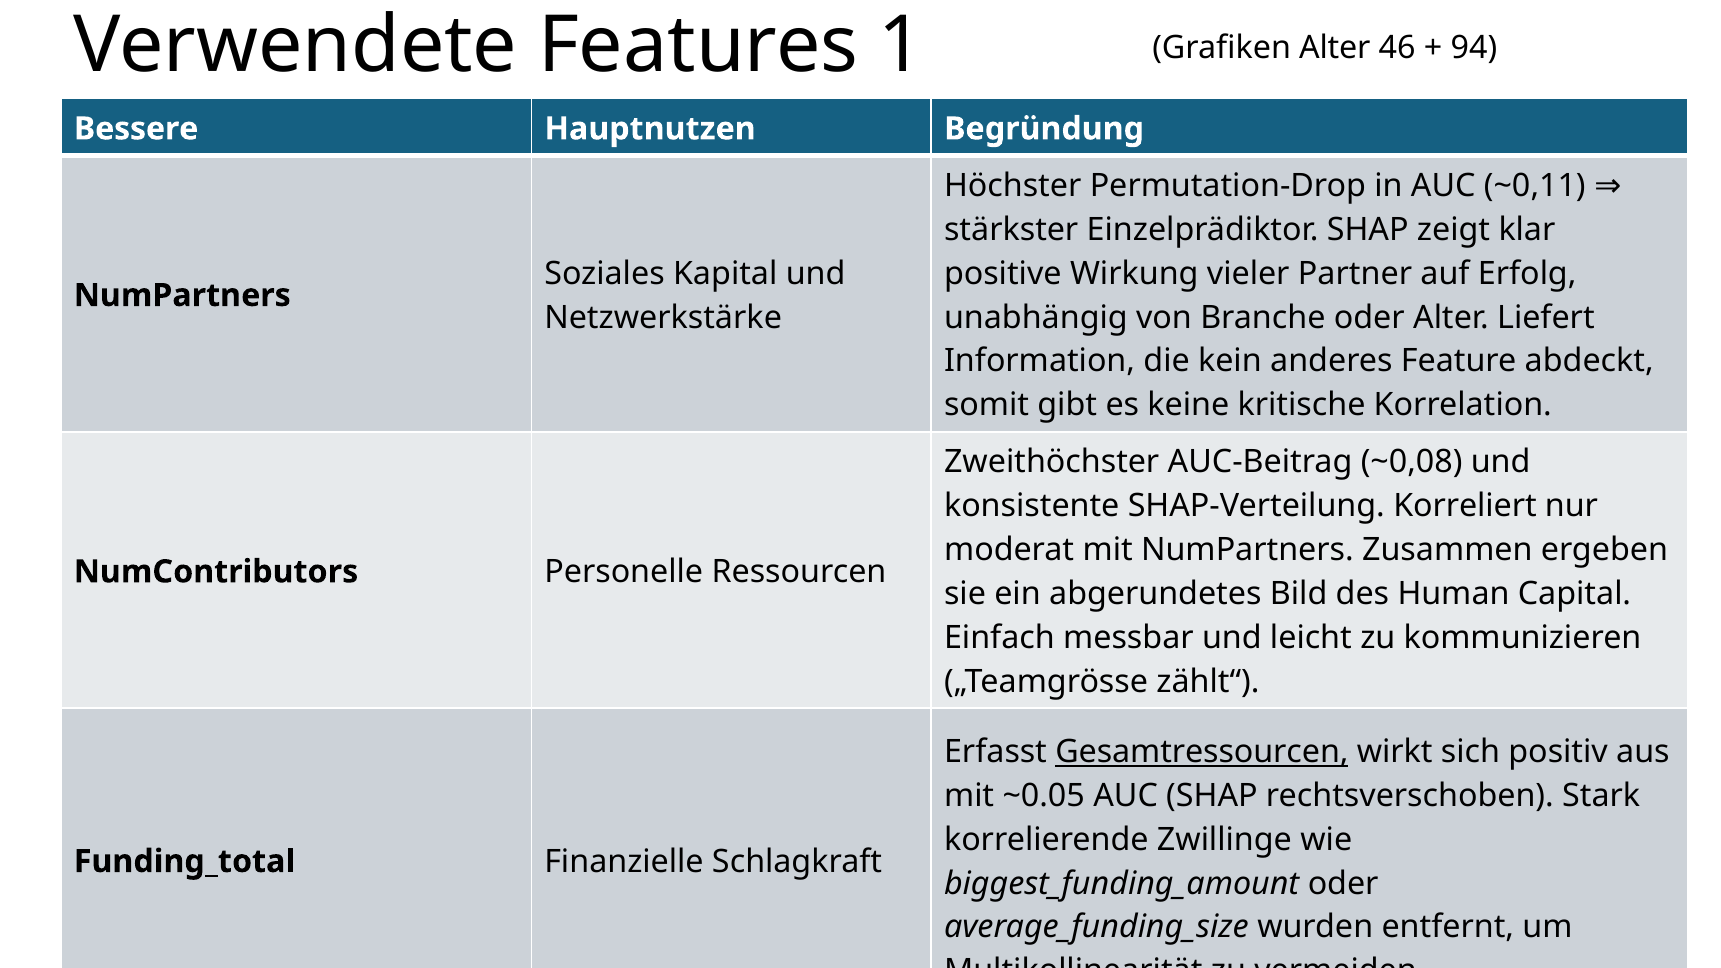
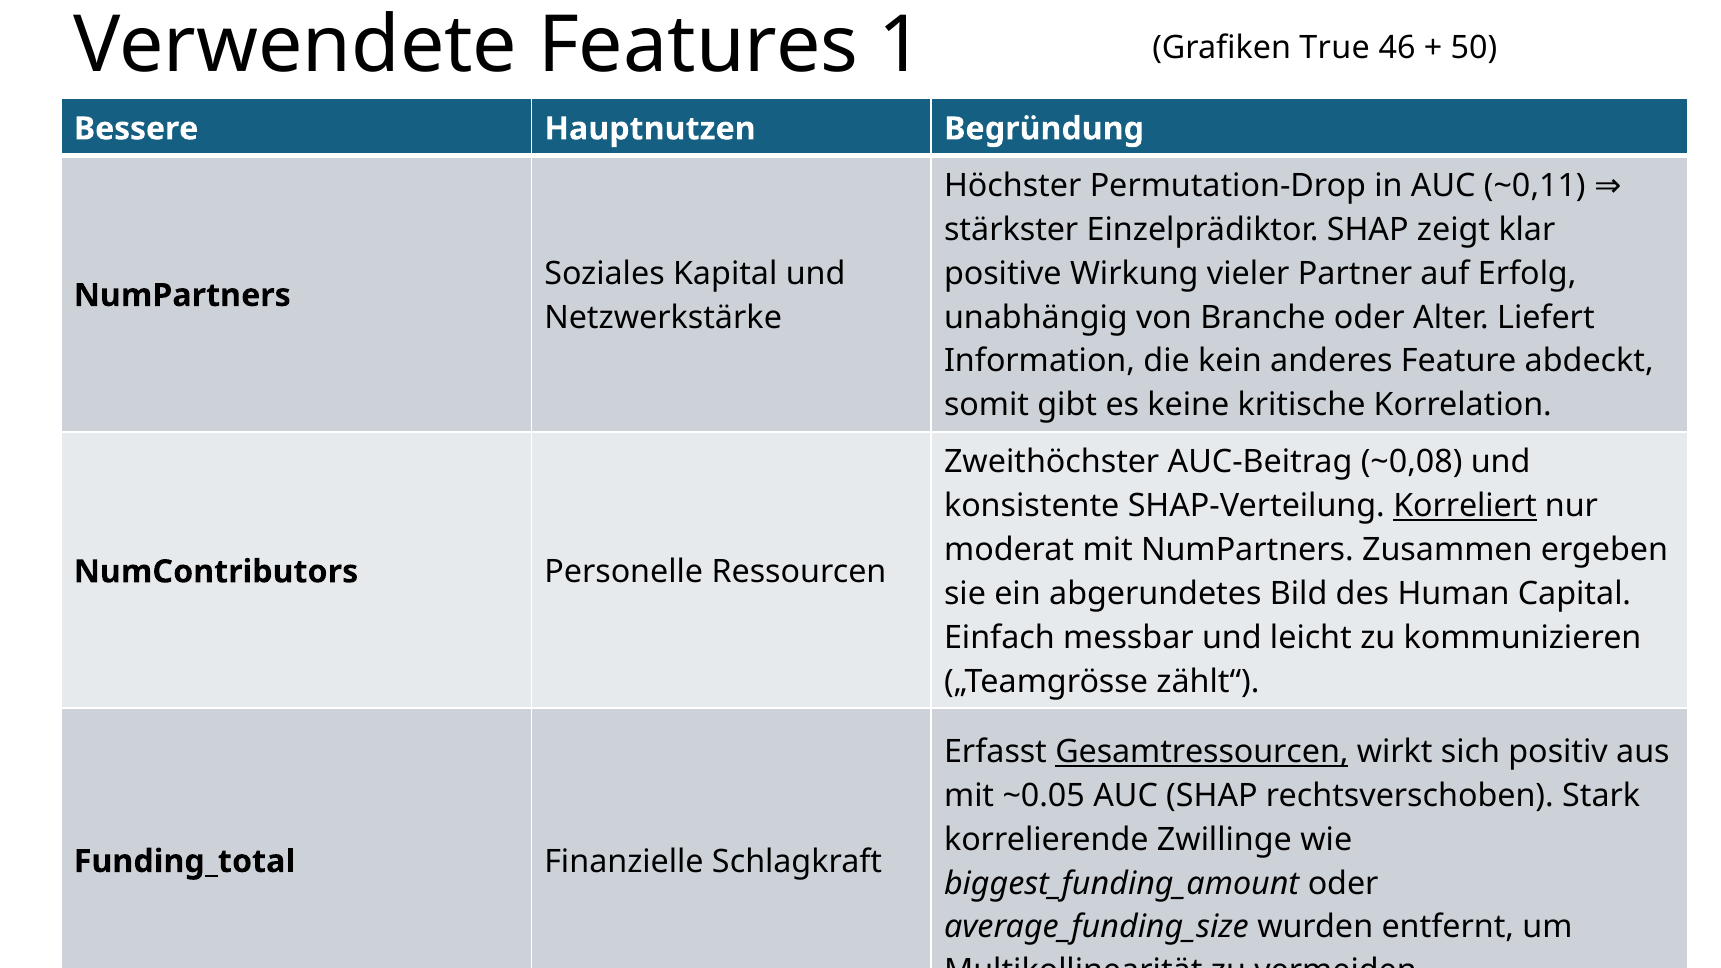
Grafiken Alter: Alter -> True (1335, 47)
94: 94 -> 50 (1474, 47)
Korreliert underline: none -> present (1465, 506)
